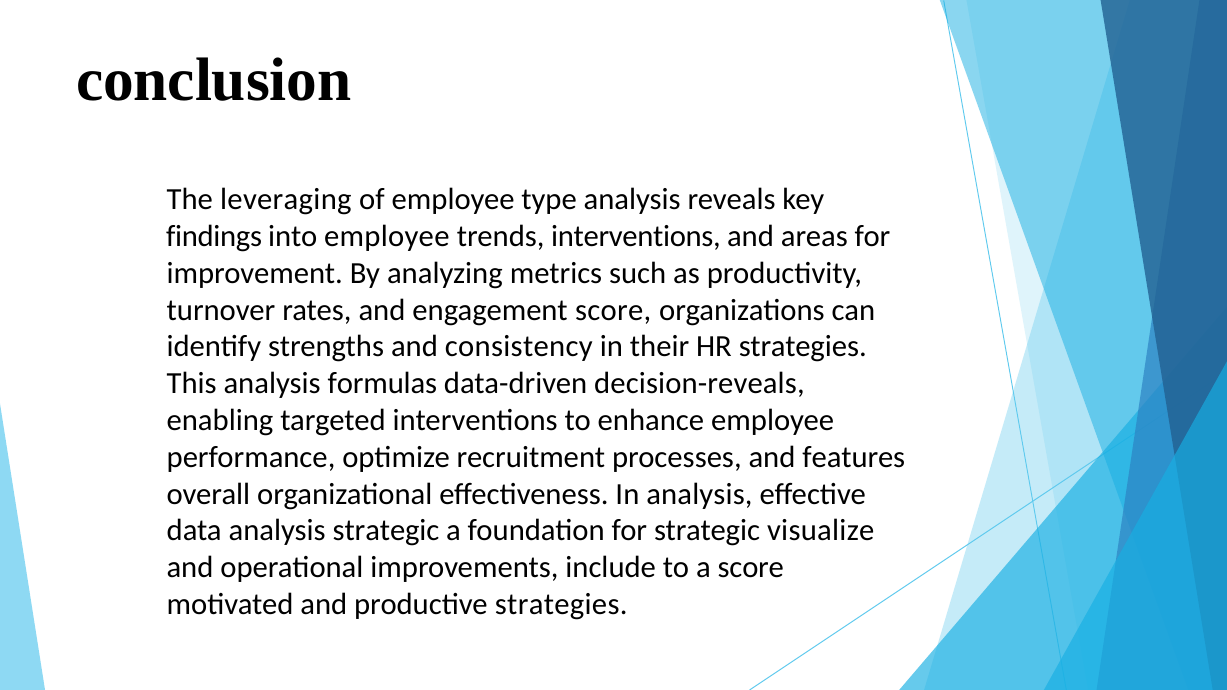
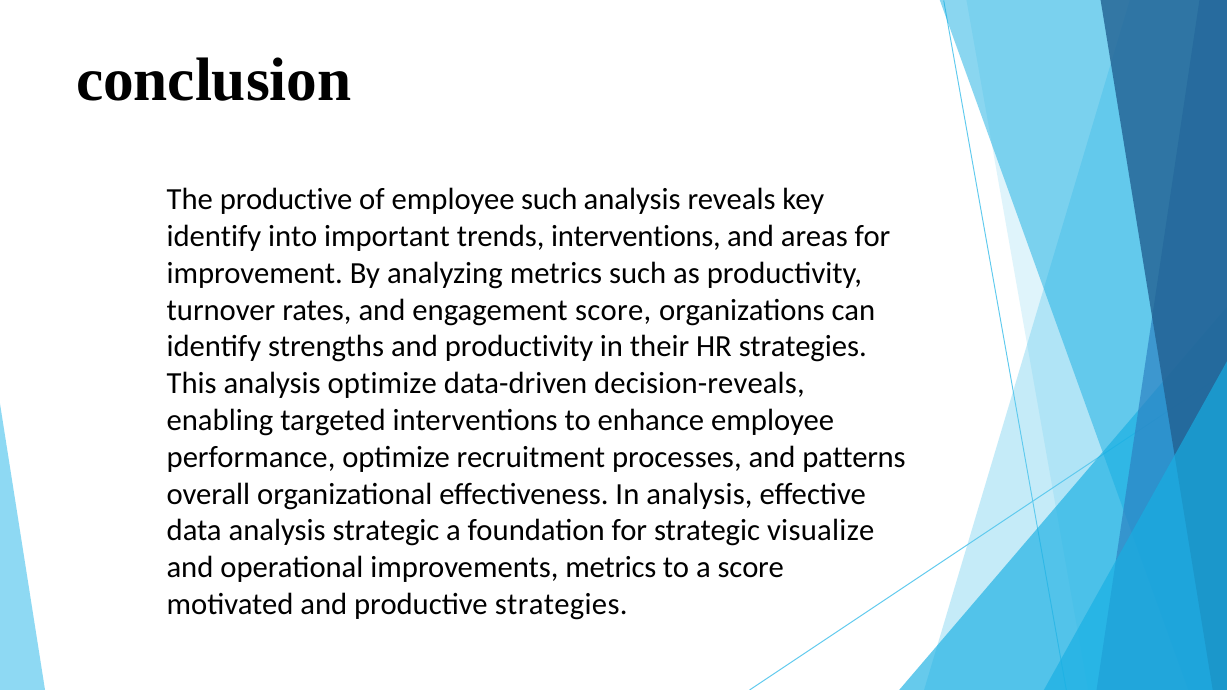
The leveraging: leveraging -> productive (286, 200)
employee type: type -> such (549, 200)
findings: findings -> identify (214, 236)
into employee: employee -> important (387, 236)
and consistency: consistency -> productivity (519, 347)
analysis formulas: formulas -> optimize (382, 384)
features: features -> patterns (854, 457)
improvements include: include -> metrics (611, 568)
